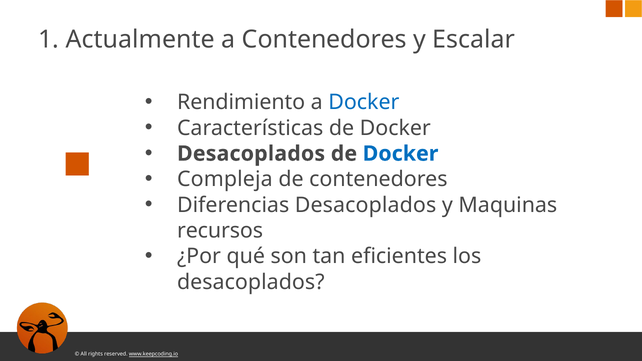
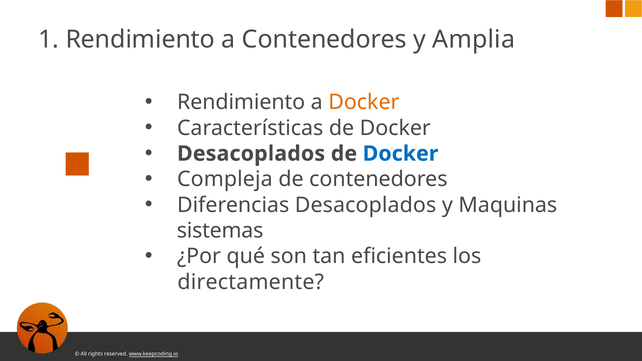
1 Actualmente: Actualmente -> Rendimiento (140, 39)
Escalar: Escalar -> Amplia (474, 39)
Docker colour: blue -> orange (364, 102)
recursos: recursos -> sistemas (220, 231)
desacoplados: desacoplados -> directamente (251, 282)
